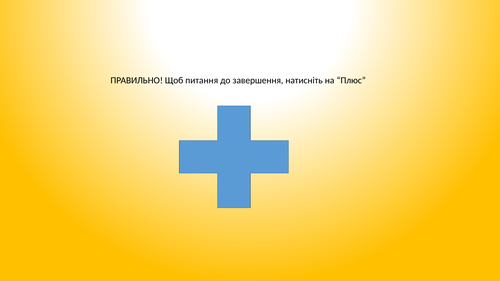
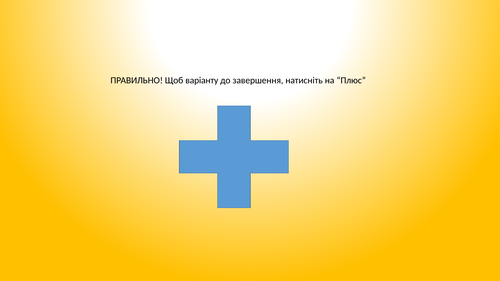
питання: питання -> варіанту (202, 80)
